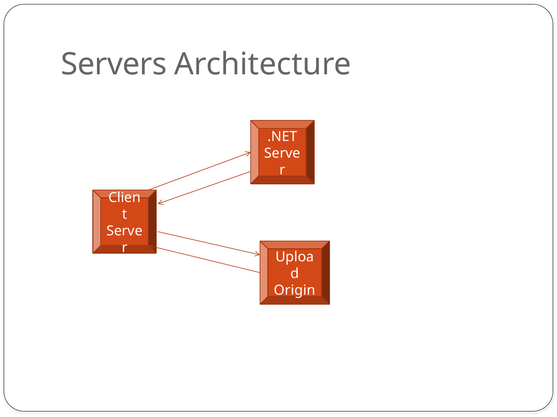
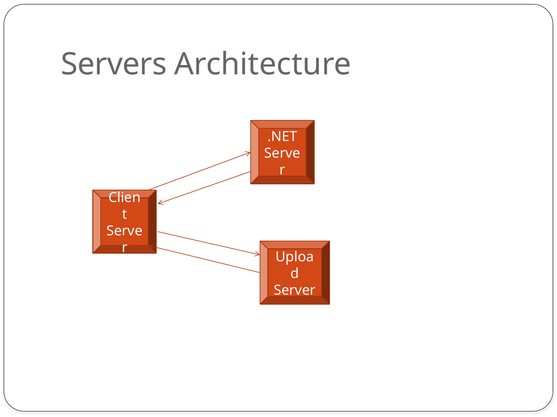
Origin: Origin -> Server (295, 291)
